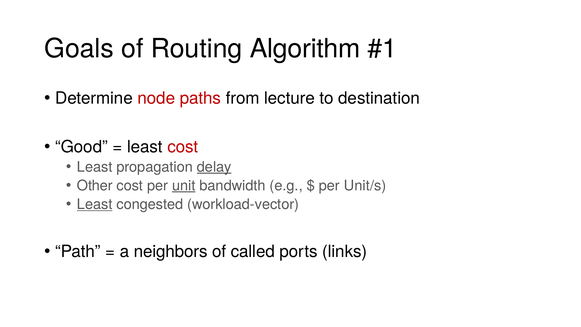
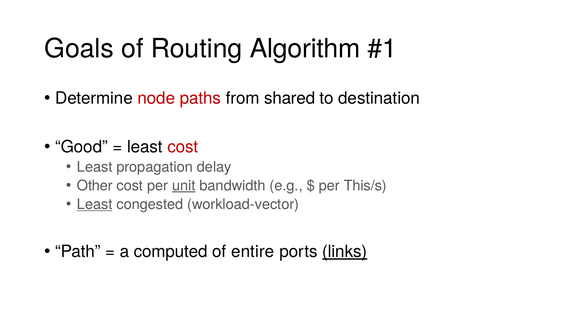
lecture: lecture -> shared (290, 98)
delay underline: present -> none (214, 167)
Unit/s: Unit/s -> This/s (365, 186)
neighbors: neighbors -> computed (171, 252)
called: called -> entire (253, 252)
links underline: none -> present (345, 252)
